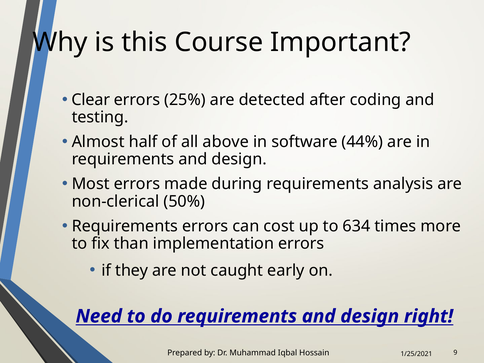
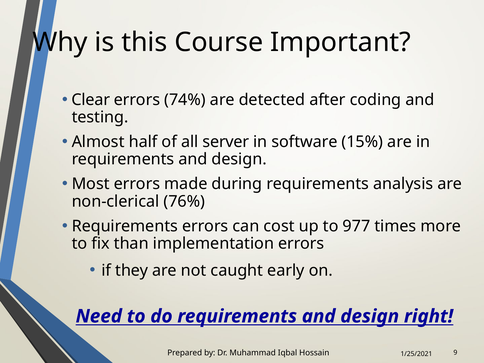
25%: 25% -> 74% (185, 100)
above: above -> server (226, 142)
44%: 44% -> 15% (362, 142)
50%: 50% -> 76% (184, 201)
634: 634 -> 977 (356, 226)
